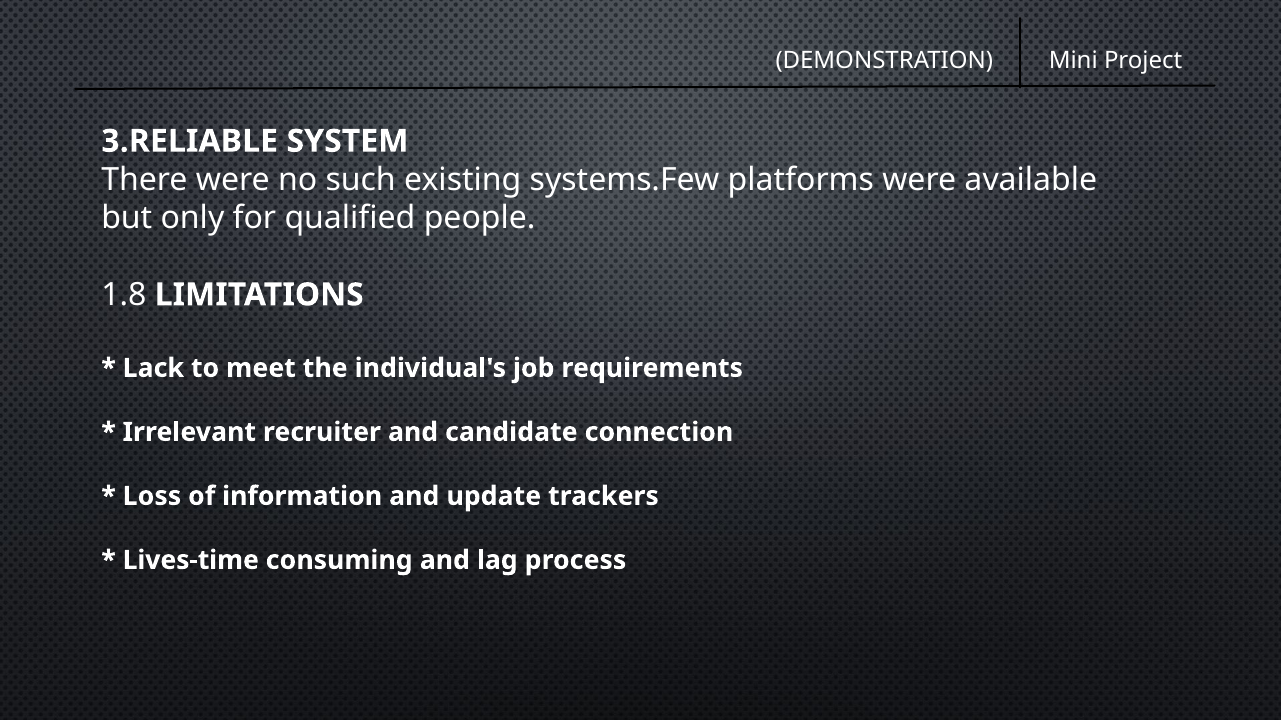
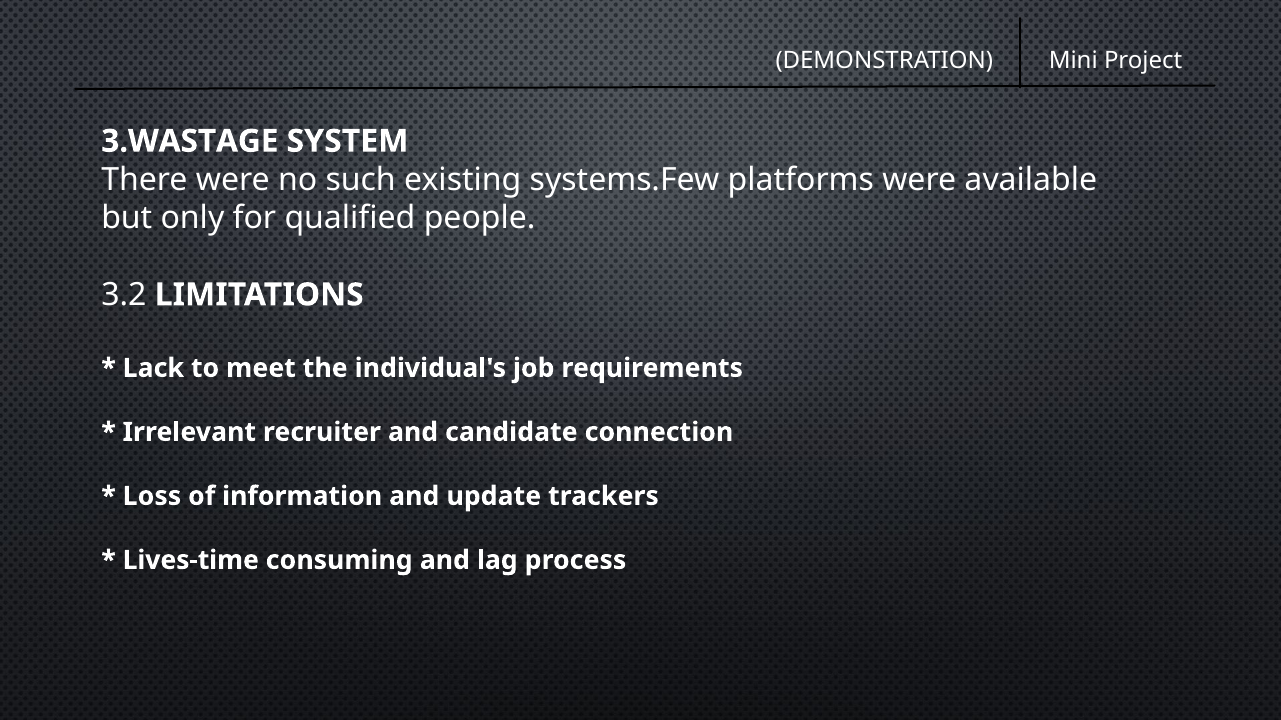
3.RELIABLE: 3.RELIABLE -> 3.WASTAGE (190, 141)
1.8: 1.8 -> 3.2 (124, 295)
